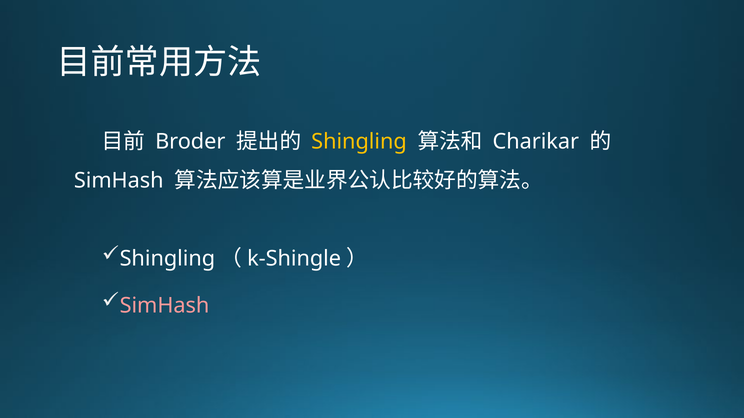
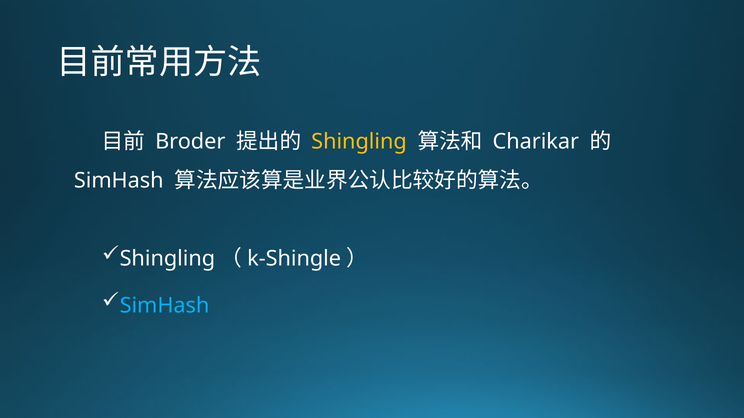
SimHash colour: pink -> light blue (165, 306)
